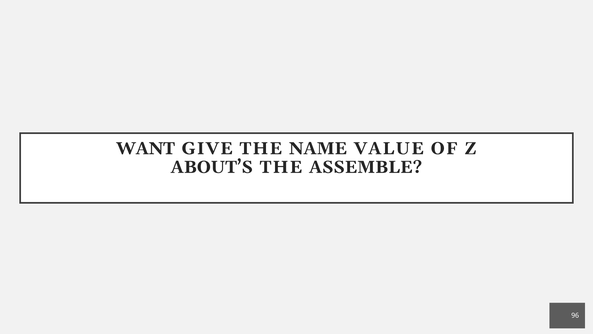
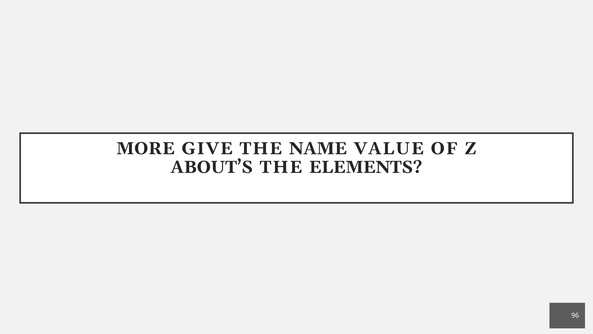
WANT: WANT -> MORE (146, 148)
ASSEMBLE: ASSEMBLE -> ELEMENTS (366, 167)
